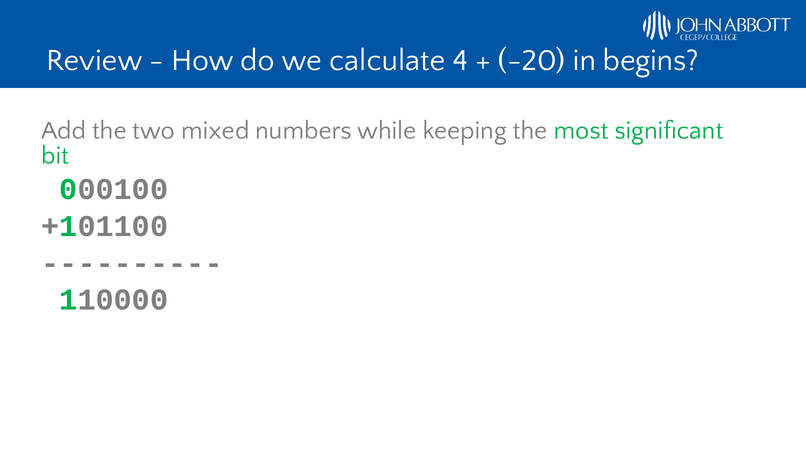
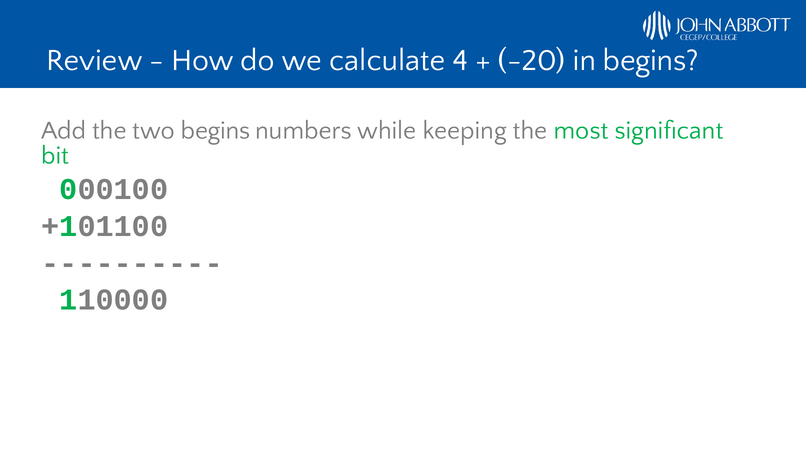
two mixed: mixed -> begins (216, 130)
